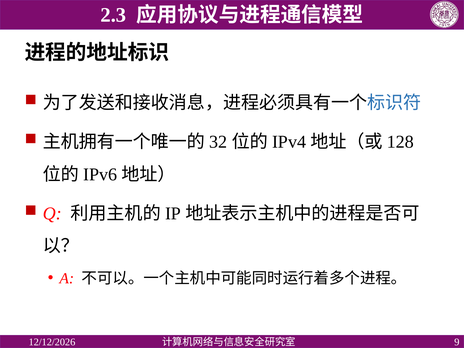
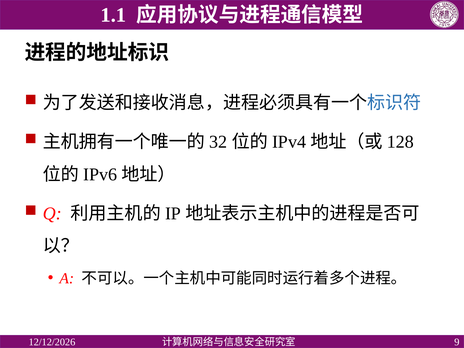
2.3: 2.3 -> 1.1 (113, 15)
